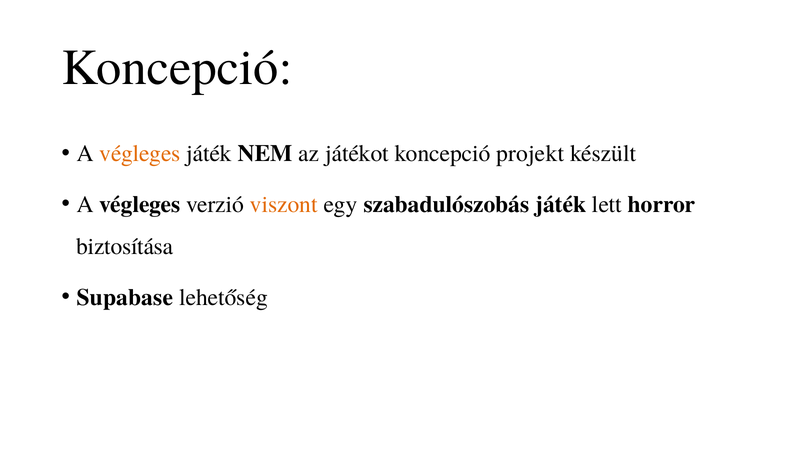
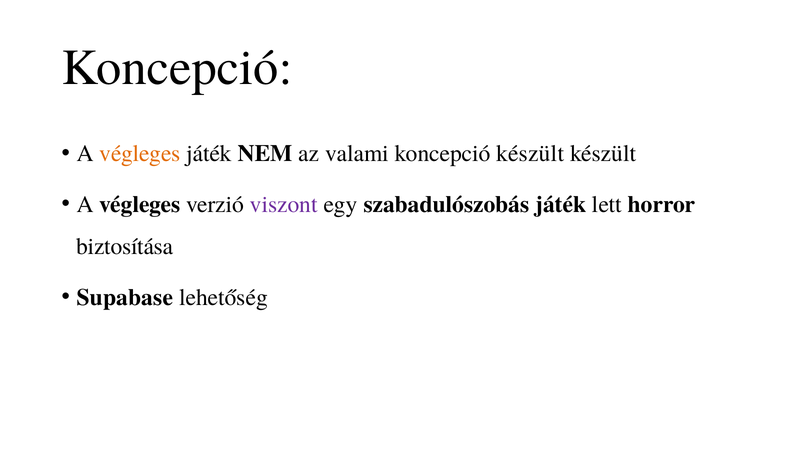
játékot: játékot -> valami (357, 154)
koncepció projekt: projekt -> készült (530, 154)
viszont colour: orange -> purple (284, 204)
